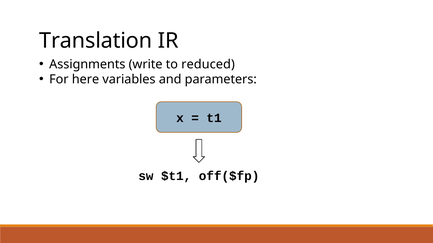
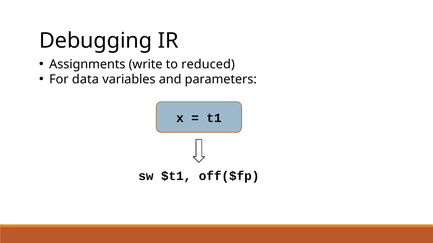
Translation: Translation -> Debugging (96, 41)
here: here -> data (85, 80)
